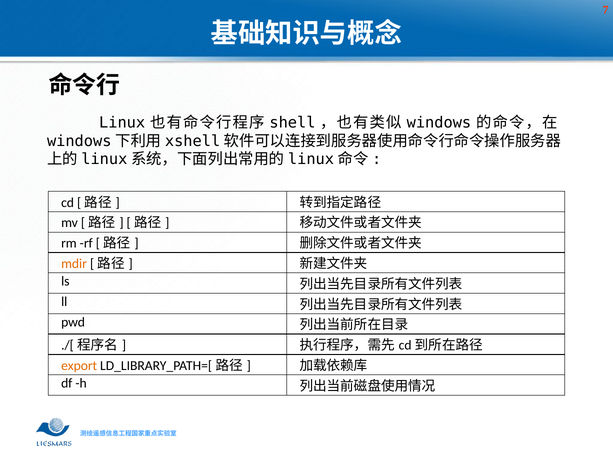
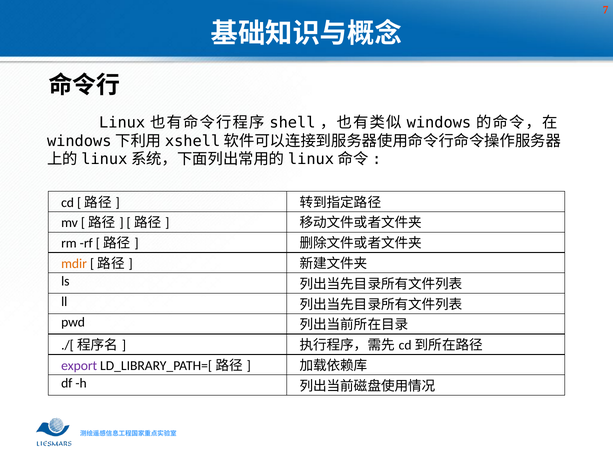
export colour: orange -> purple (79, 365)
